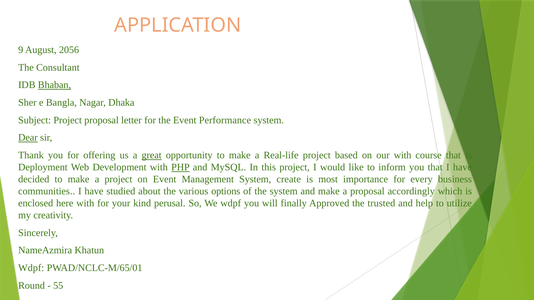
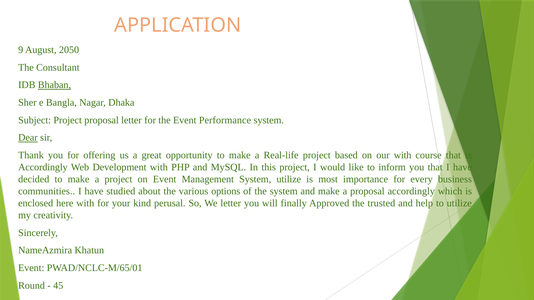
2056: 2056 -> 2050 (69, 50)
great underline: present -> none (152, 155)
Deployment: Deployment -> Accordingly (43, 167)
PHP underline: present -> none (180, 167)
System create: create -> utilize (289, 179)
We wdpf: wdpf -> letter (231, 203)
Wdpf: Wdpf -> Event (31, 268)
55: 55 -> 45 (58, 286)
